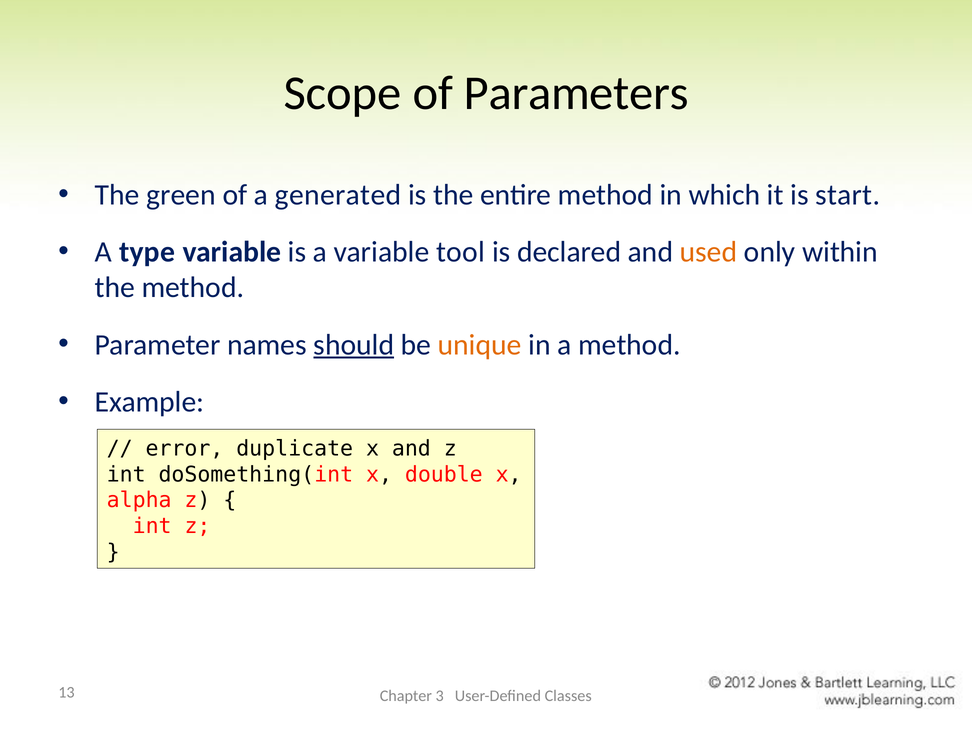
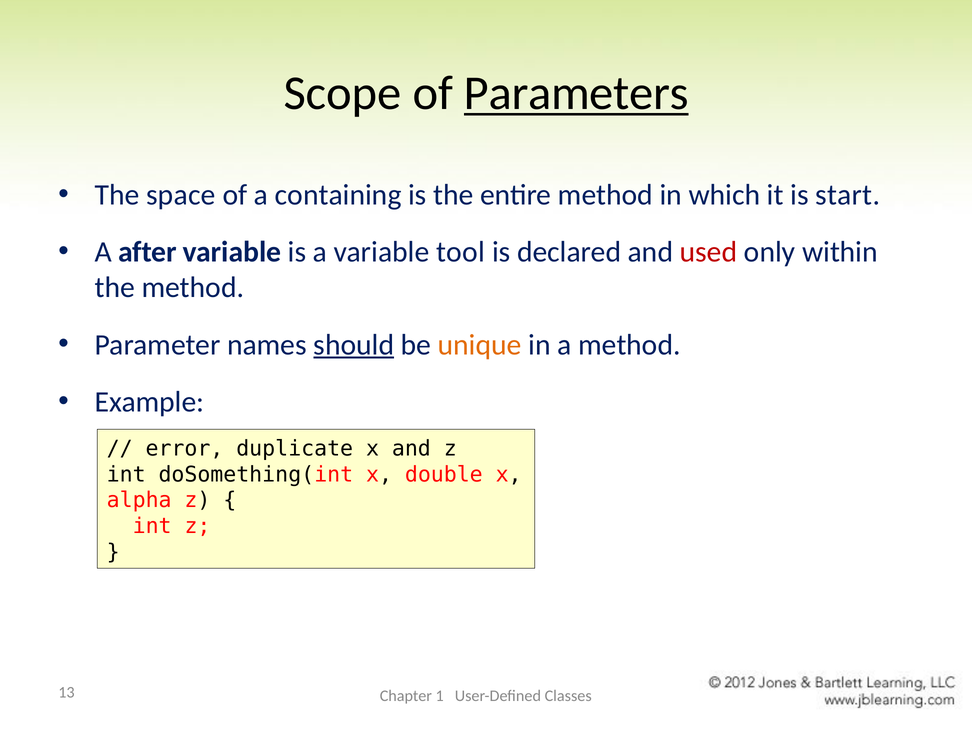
Parameters underline: none -> present (576, 93)
green: green -> space (181, 195)
generated: generated -> containing (338, 195)
type: type -> after (147, 252)
used colour: orange -> red (709, 252)
3: 3 -> 1 (440, 696)
